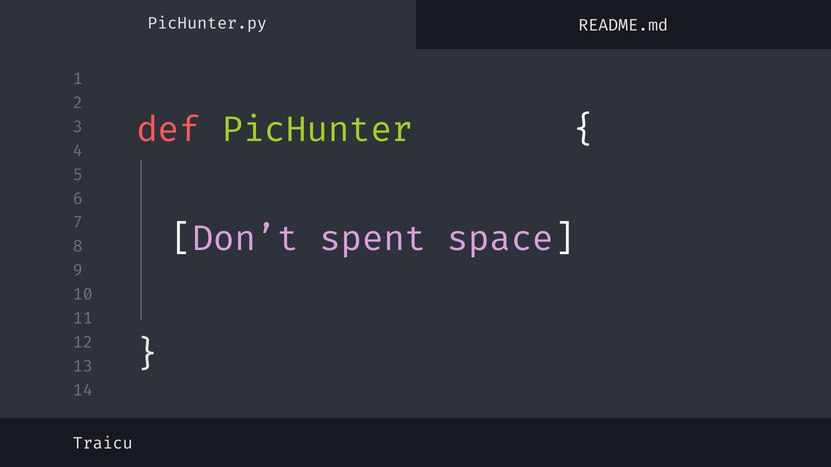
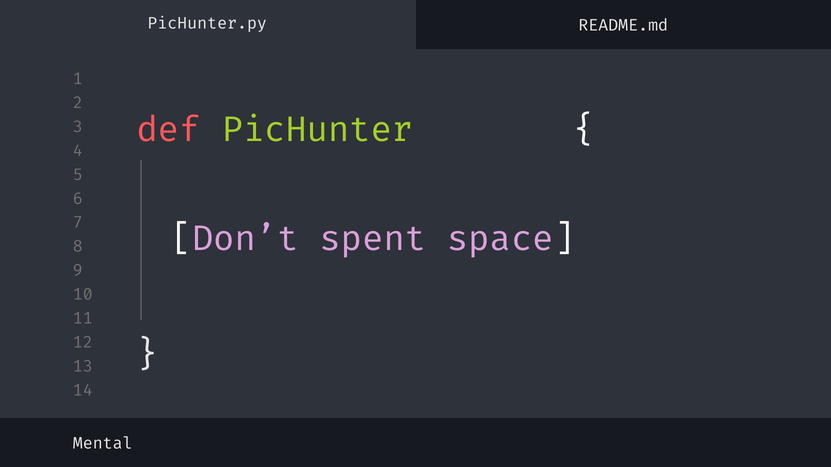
Traicu: Traicu -> Mental (103, 444)
